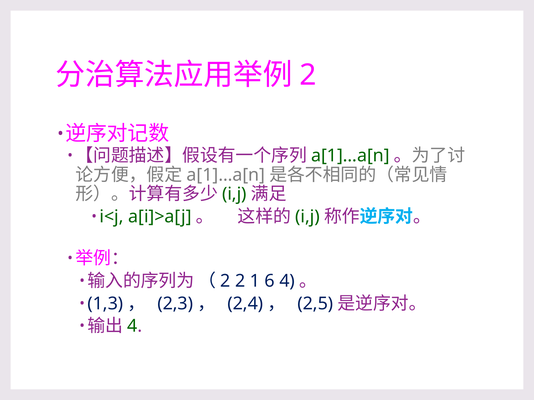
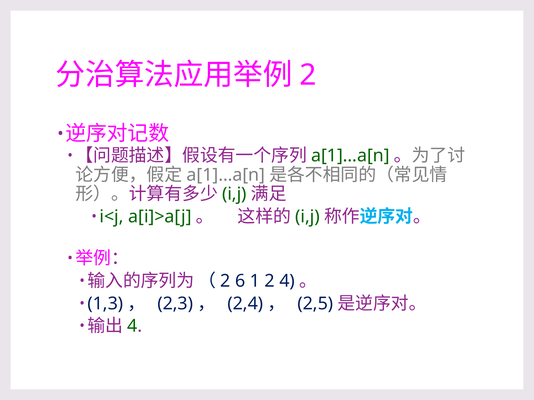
2: 2 -> 6 (240, 281)
1 6: 6 -> 2 (270, 281)
